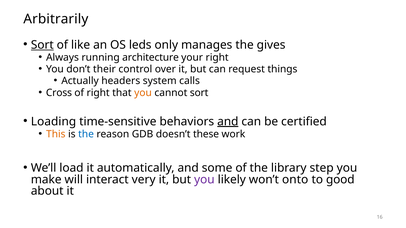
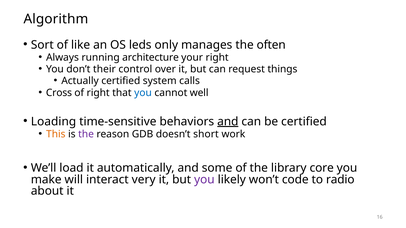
Arbitrarily: Arbitrarily -> Algorithm (56, 19)
Sort underline: present -> none (42, 45)
gives: gives -> often (271, 45)
Actually headers: headers -> certified (121, 81)
you colour: orange -> blue (143, 93)
cannot sort: sort -> well (199, 93)
the colour: blue -> purple (86, 134)
these: these -> short (206, 134)
step: step -> core (322, 168)
onto: onto -> code (295, 180)
good: good -> radio (340, 180)
